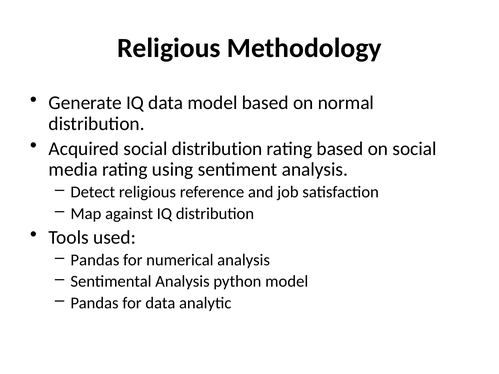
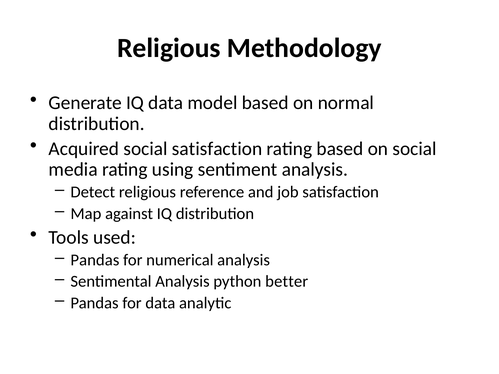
social distribution: distribution -> satisfaction (217, 149)
python model: model -> better (287, 282)
